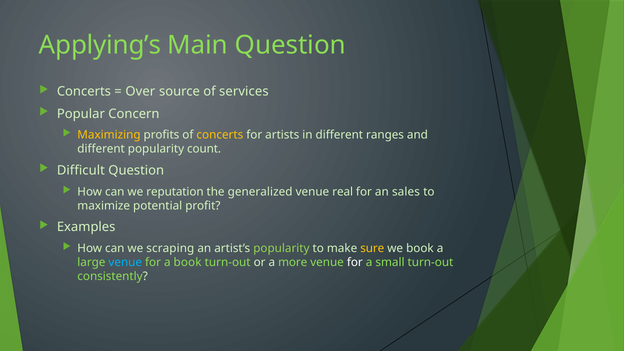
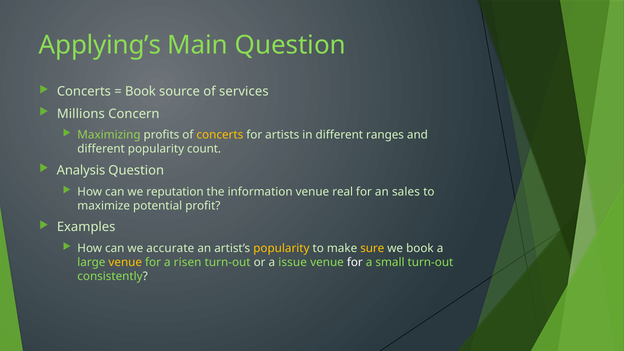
Over: Over -> Book (140, 92)
Popular: Popular -> Millions (81, 114)
Maximizing colour: yellow -> light green (109, 135)
Difficult: Difficult -> Analysis (81, 170)
generalized: generalized -> information (260, 192)
scraping: scraping -> accurate (170, 248)
popularity colour: light green -> yellow (281, 248)
venue colour: light blue -> yellow (125, 262)
a book: book -> risen (188, 262)
more: more -> issue (293, 262)
